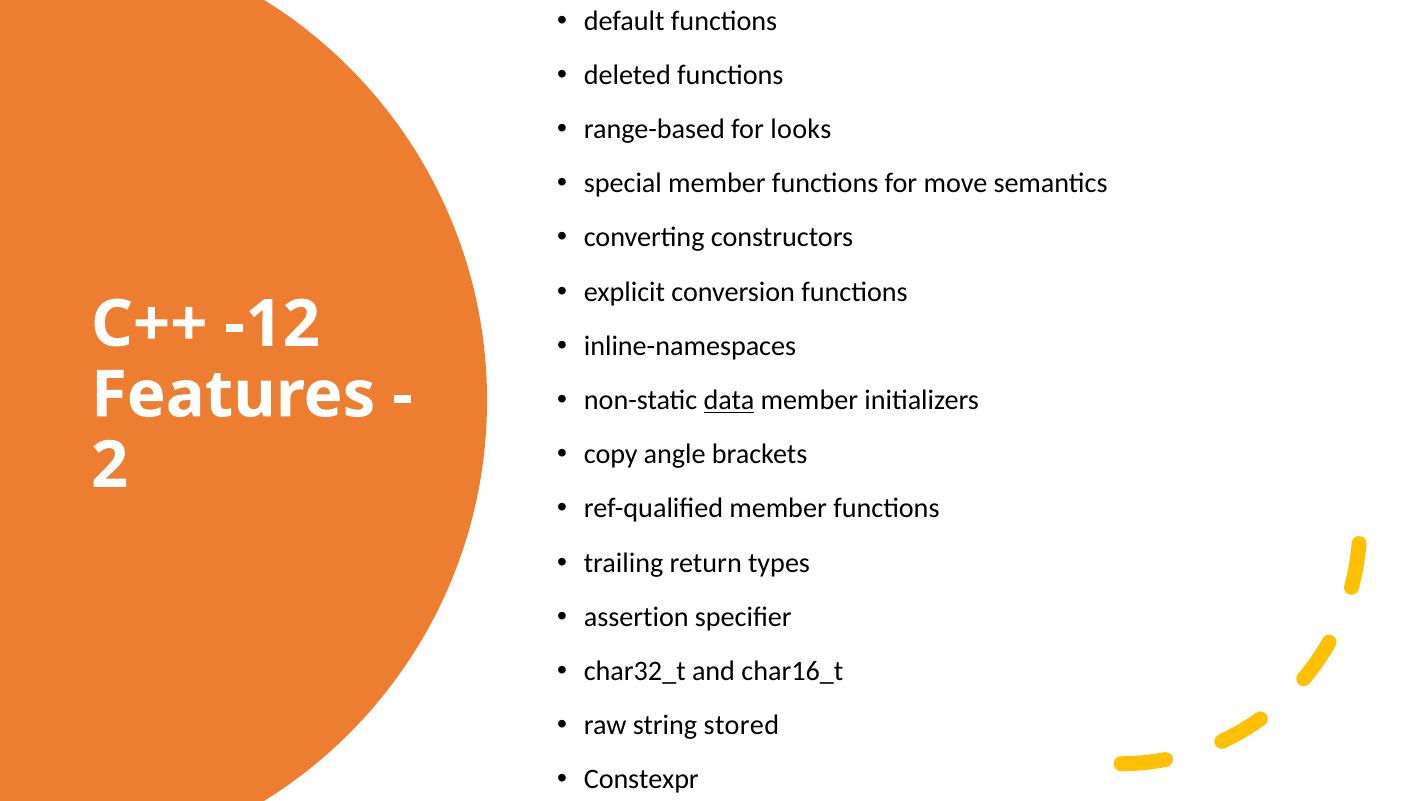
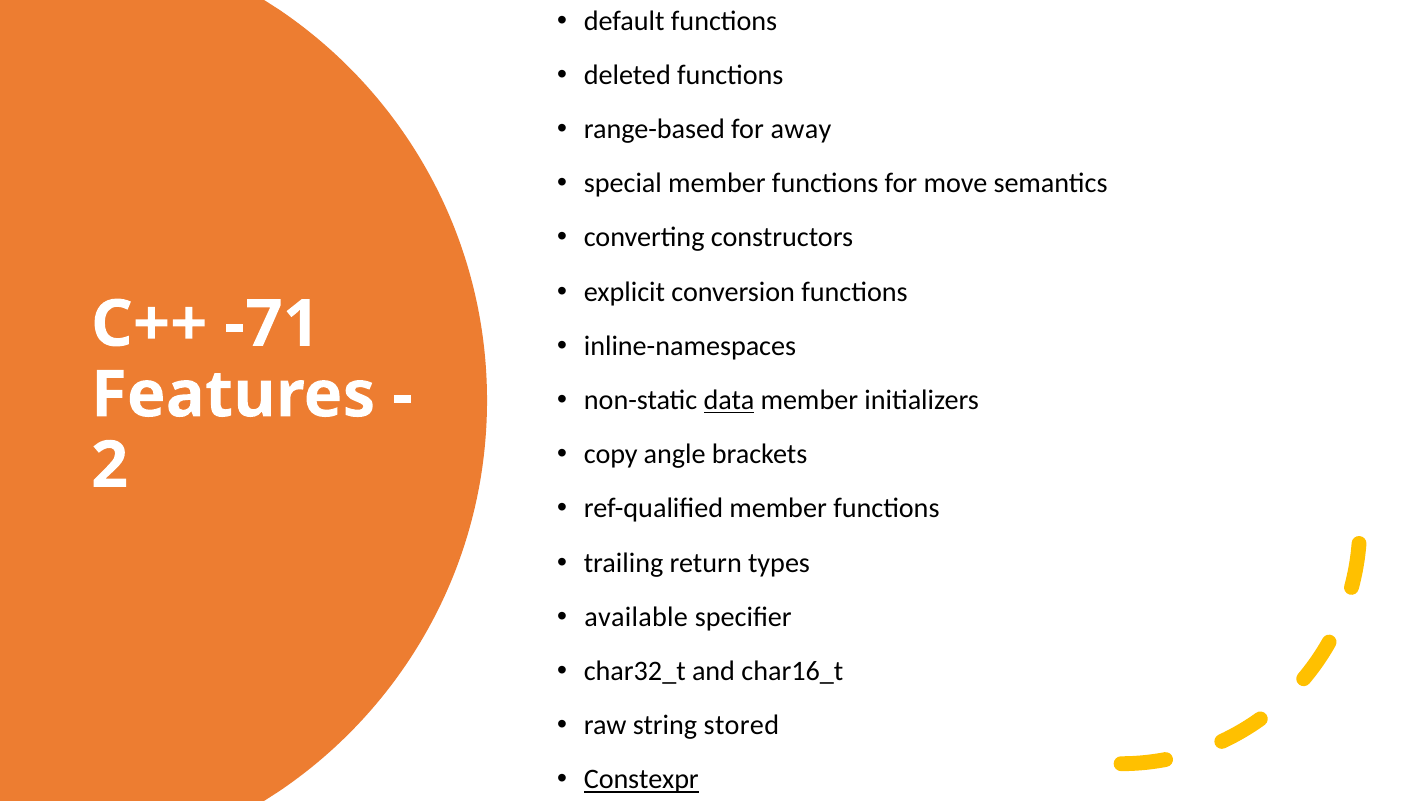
looks: looks -> away (801, 129)
-12: -12 -> -71 (272, 324)
assertion: assertion -> available (636, 618)
Constexpr underline: none -> present (641, 780)
